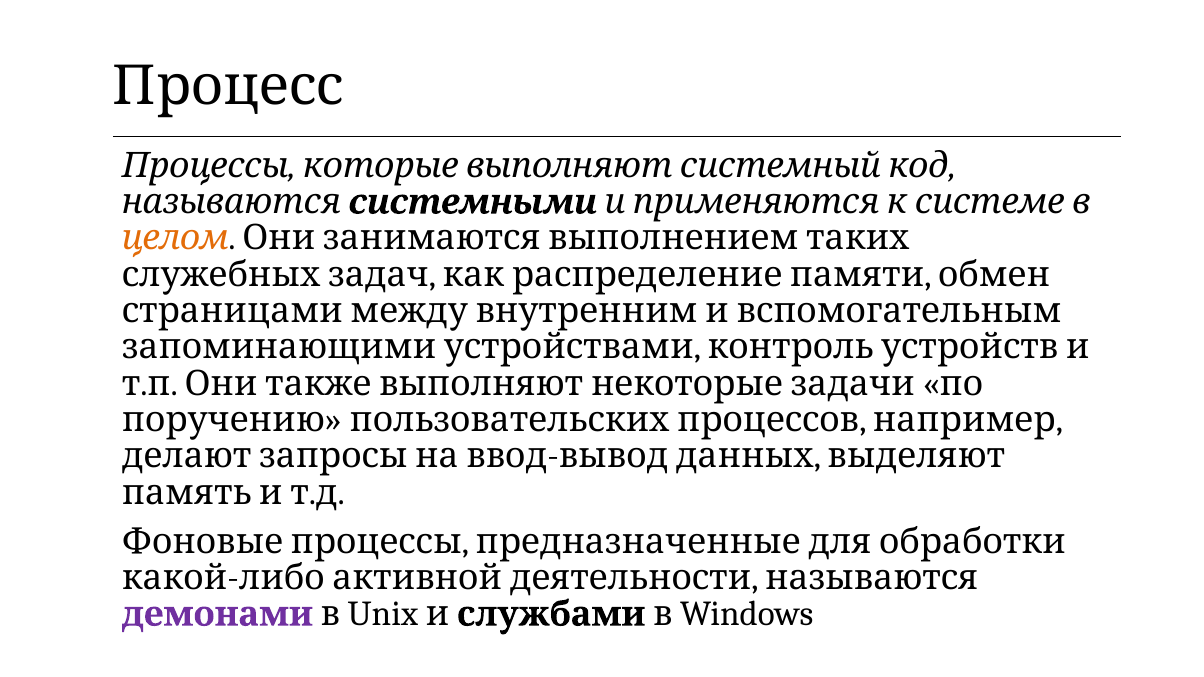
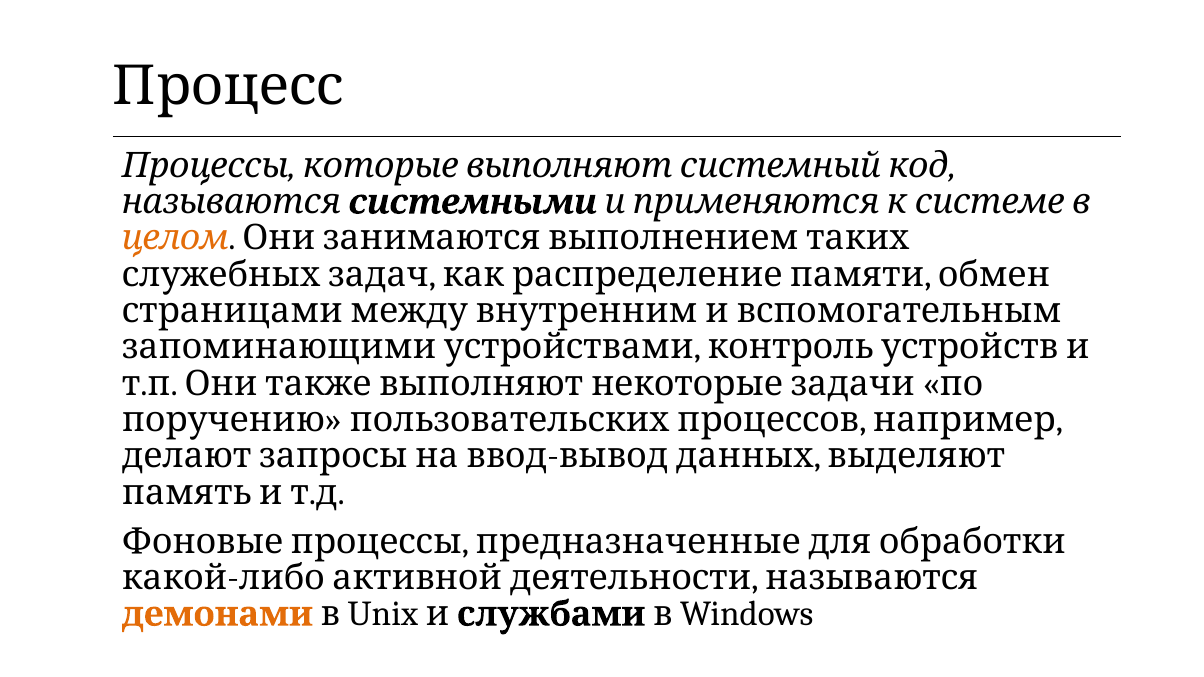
демонами colour: purple -> orange (217, 614)
